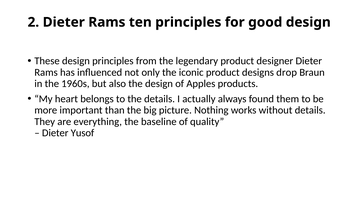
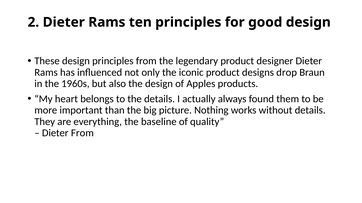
Dieter Yusof: Yusof -> From (82, 133)
